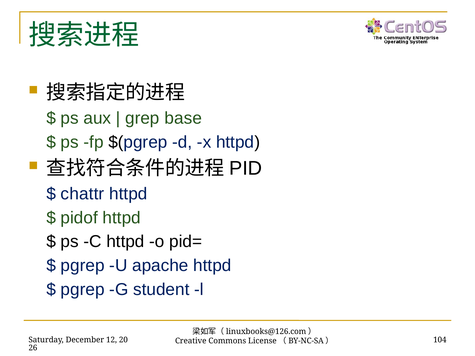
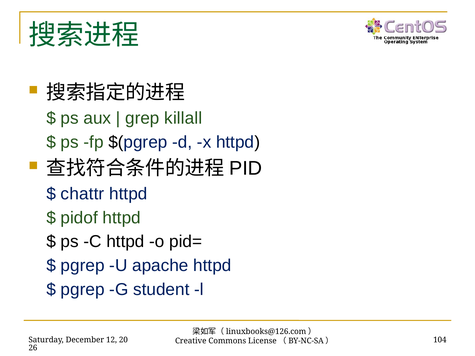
base: base -> killall (183, 118)
